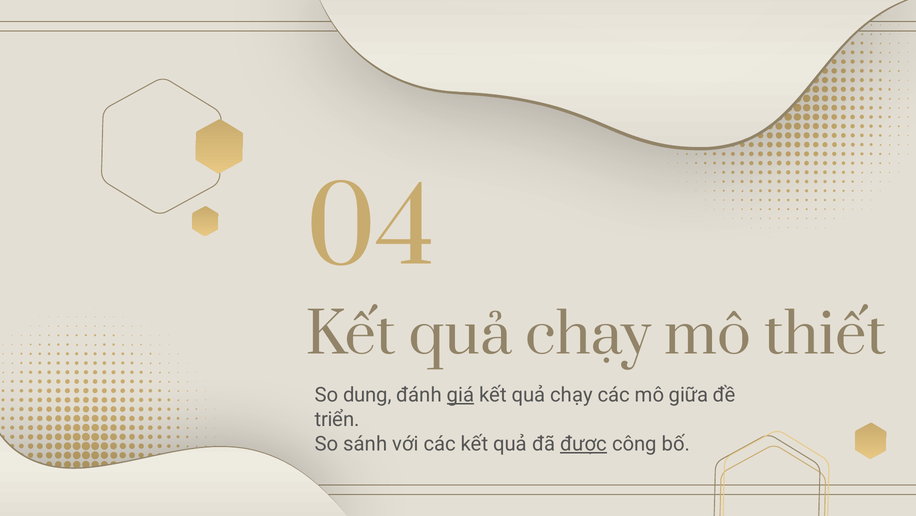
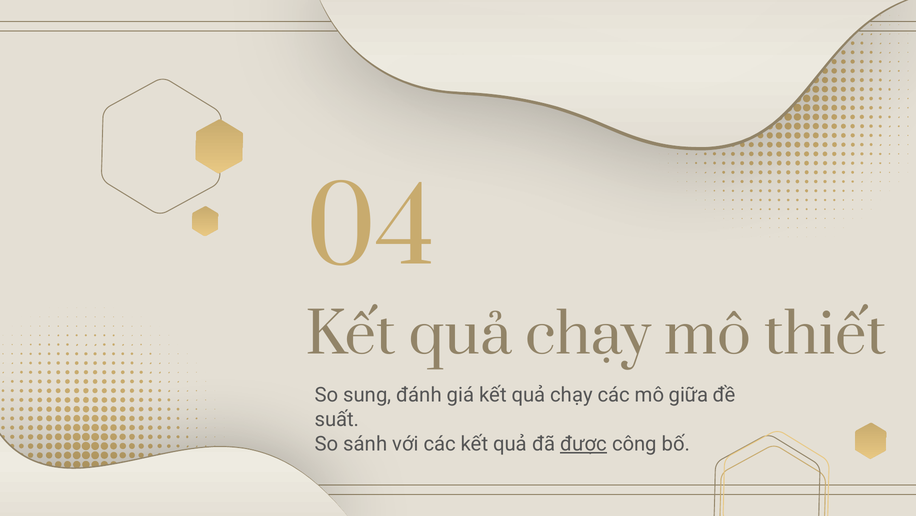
dung: dung -> sung (367, 394)
giá underline: present -> none (461, 394)
triển: triển -> suất (337, 419)
